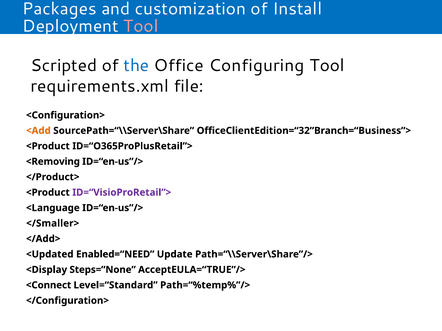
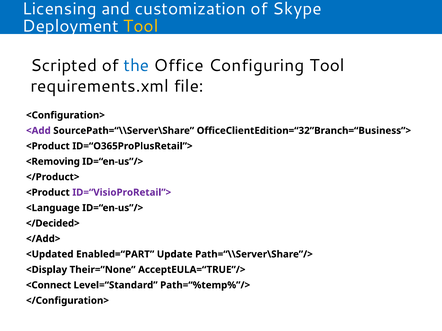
Packages: Packages -> Licensing (59, 9)
Install: Install -> Skype (297, 9)
Tool colour: pink -> yellow (141, 26)
<Add colour: orange -> purple (38, 131)
</Smaller>: </Smaller> -> </Decided> (53, 224)
Enabled=“NEED: Enabled=“NEED -> Enabled=“PART (115, 255)
Steps=”None: Steps=”None -> Their=”None (103, 270)
